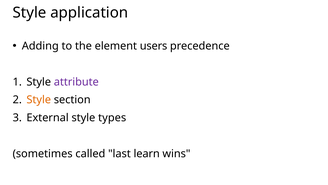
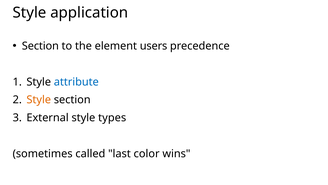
Adding: Adding -> Section (40, 46)
attribute colour: purple -> blue (76, 82)
learn: learn -> color (147, 153)
